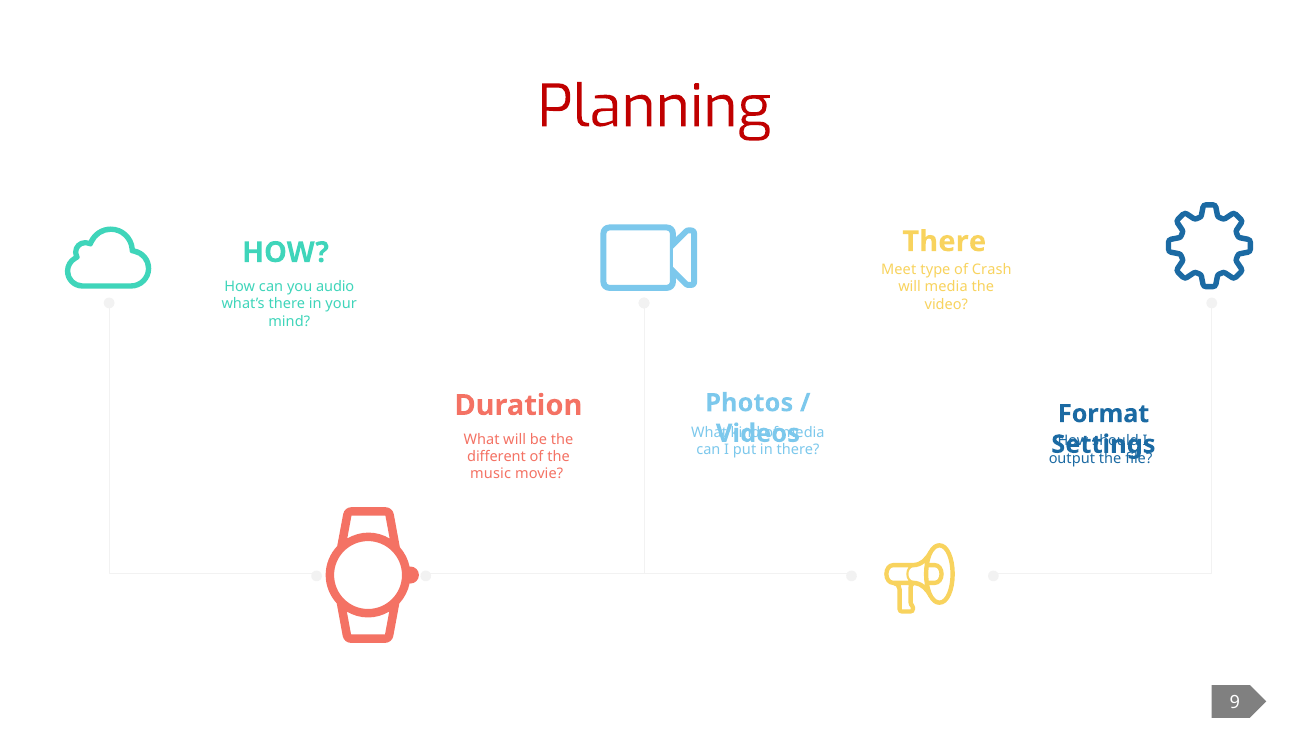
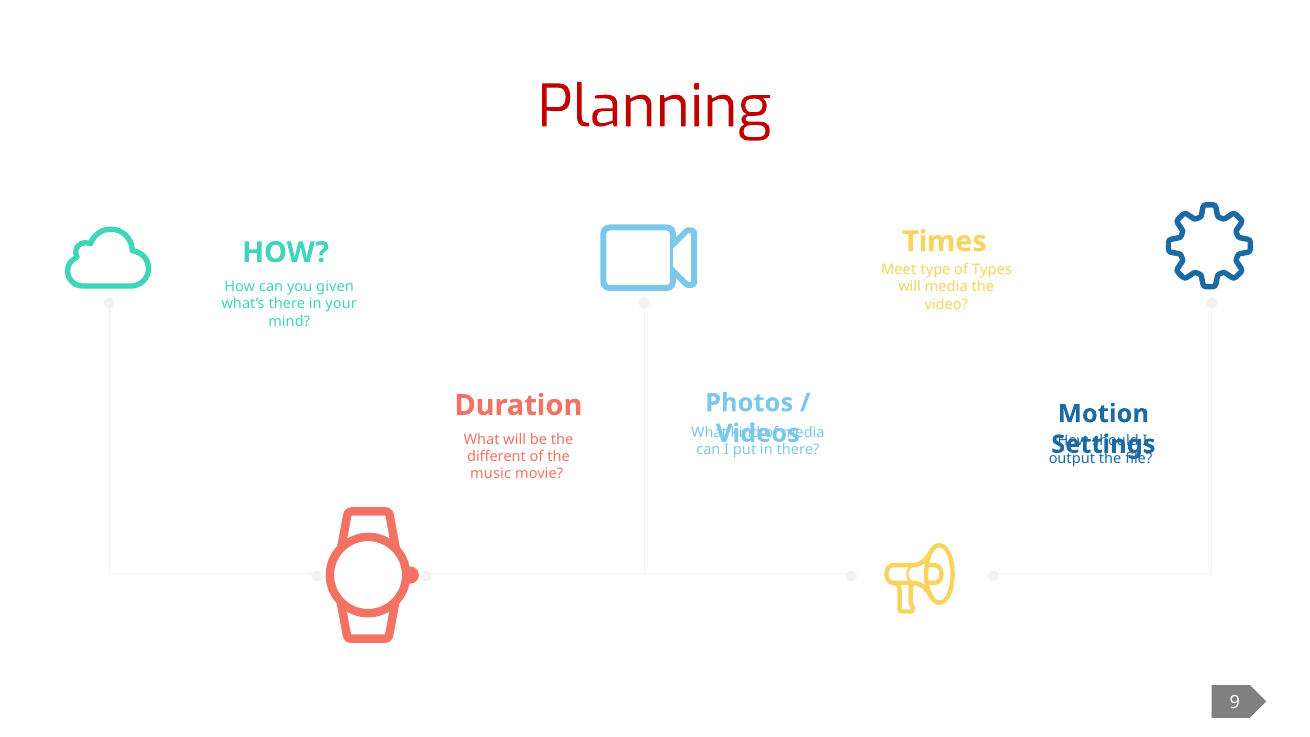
There: There -> Times (944, 242)
Crash: Crash -> Types (992, 270)
audio: audio -> given (335, 286)
Format: Format -> Motion (1103, 414)
